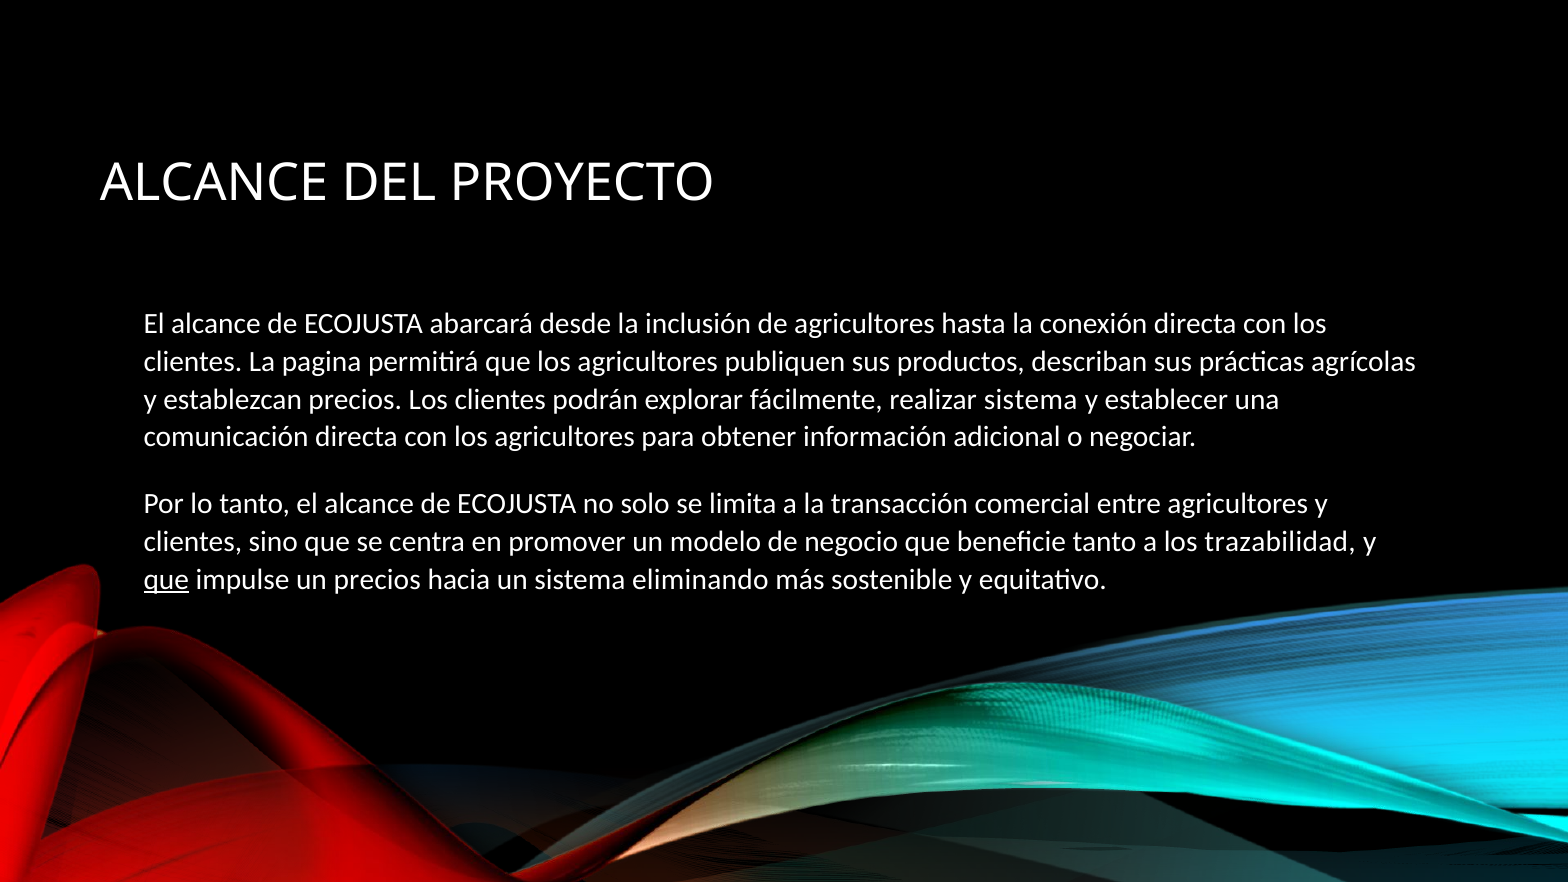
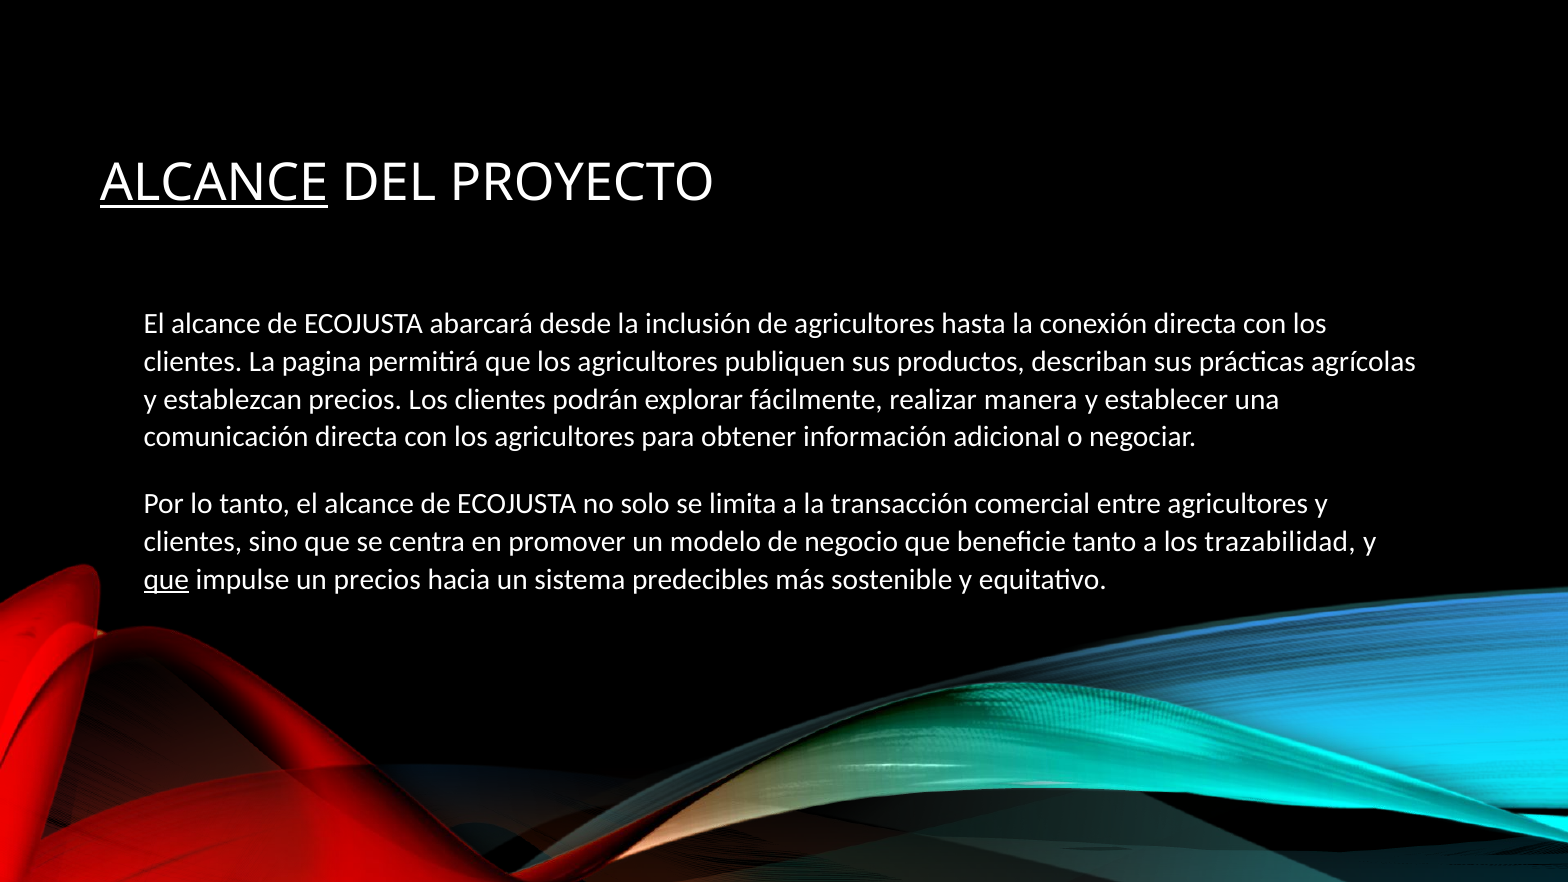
ALCANCE underline: none -> present (214, 184)
realizar sistema: sistema -> manera (1031, 399)
eliminando: eliminando -> predecibles (701, 580)
